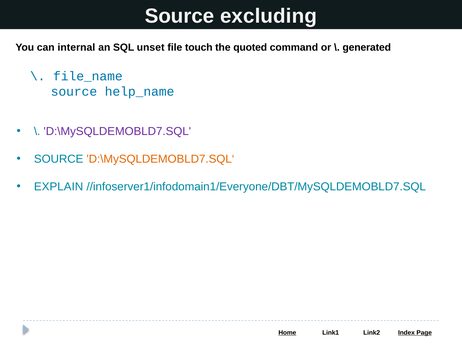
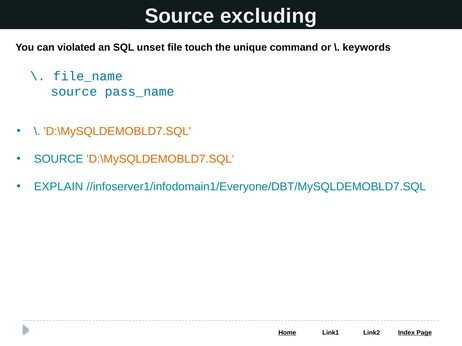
internal: internal -> violated (76, 48)
quoted: quoted -> unique (250, 48)
generated: generated -> keywords (367, 48)
help_name: help_name -> pass_name (140, 92)
D:\MySQLDEMOBLD7.SQL colour: purple -> orange (117, 132)
